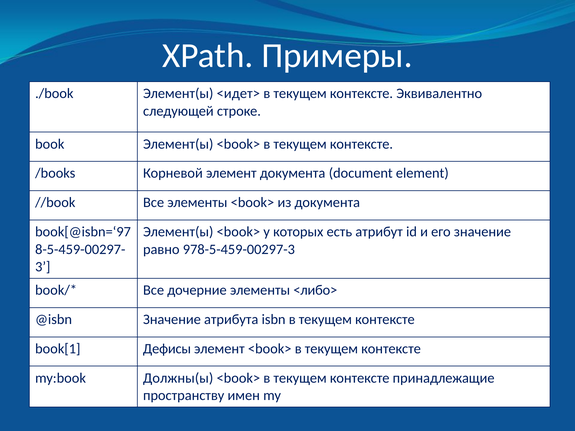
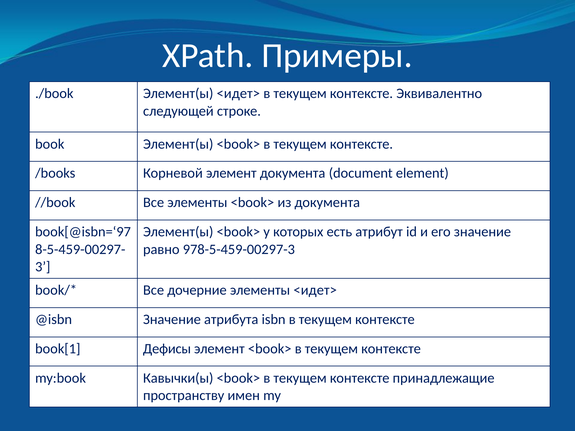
элементы <либо>: <либо> -> <идет> (315, 290)
Должны(ы: Должны(ы -> Кавычки(ы (178, 378)
